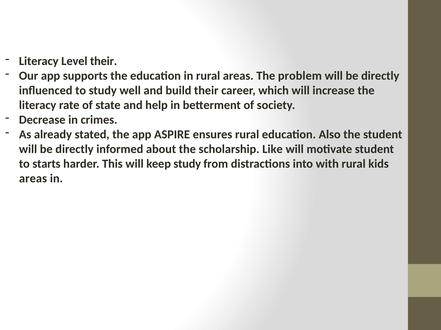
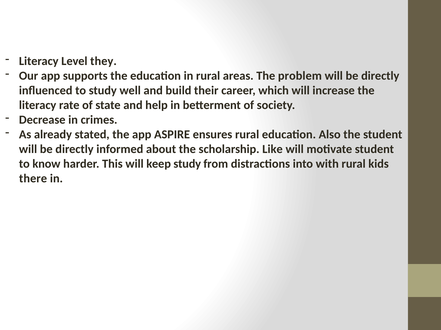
Level their: their -> they (104, 61)
starts: starts -> know (46, 164)
areas: areas -> there (33, 179)
